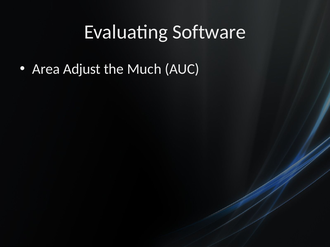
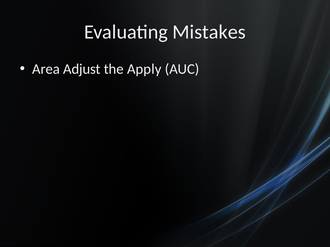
Software: Software -> Mistakes (209, 32)
Much: Much -> Apply (144, 69)
